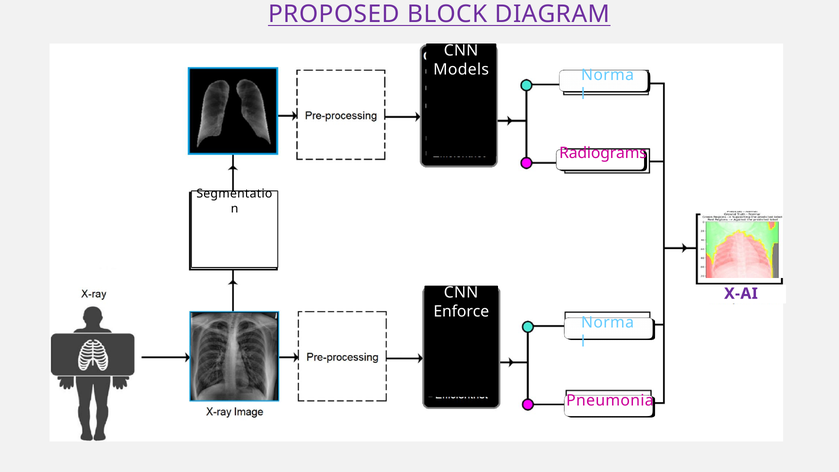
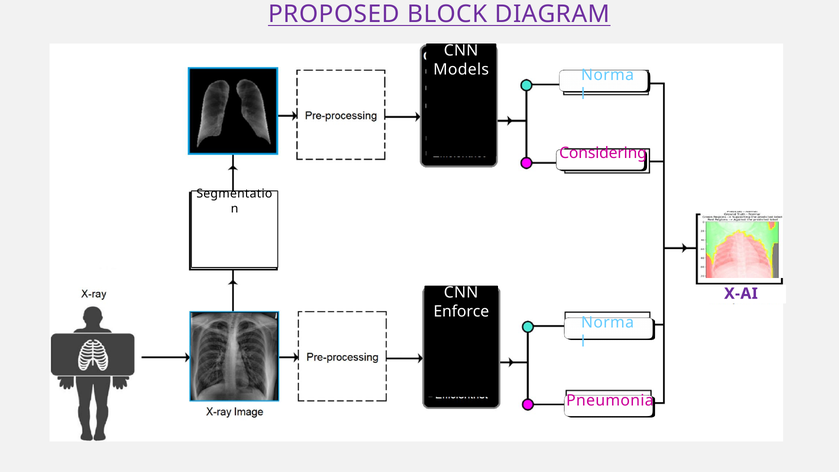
Radiograms: Radiograms -> Considering (603, 153)
